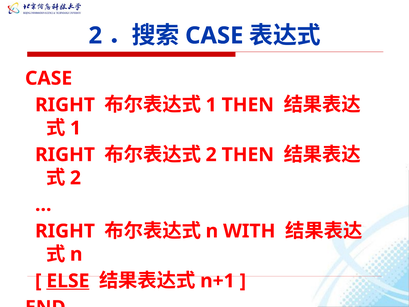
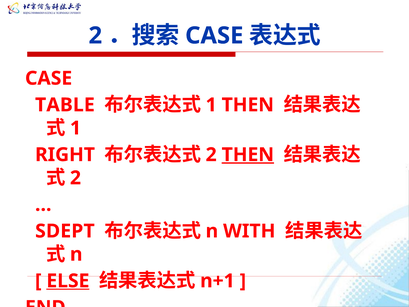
RIGHT: RIGHT -> TABLE (65, 105)
THEN underline: none -> present (248, 155)
RIGHT: RIGHT -> SDEPT (65, 231)
